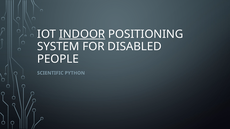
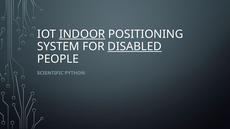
DISABLED underline: none -> present (135, 47)
